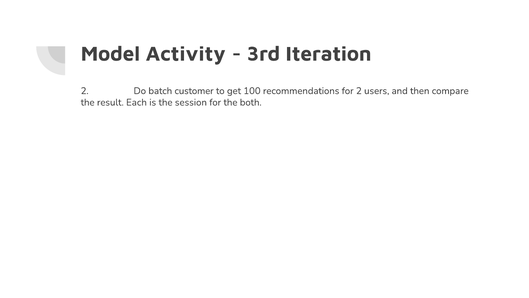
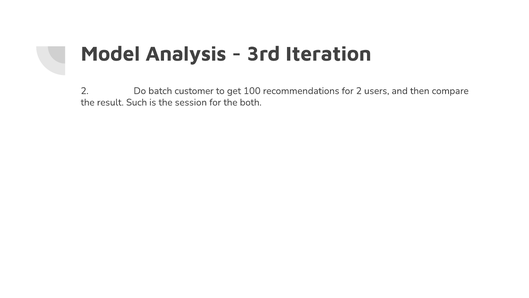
Activity: Activity -> Analysis (186, 54)
Each: Each -> Such (137, 102)
